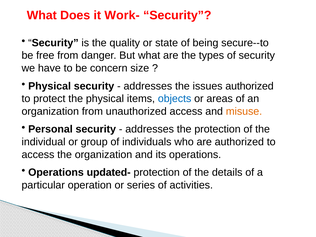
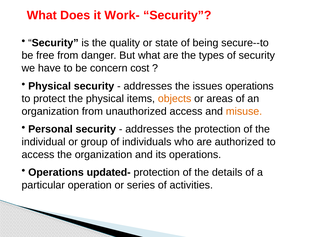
size: size -> cost (140, 68)
issues authorized: authorized -> operations (249, 86)
objects colour: blue -> orange (175, 99)
